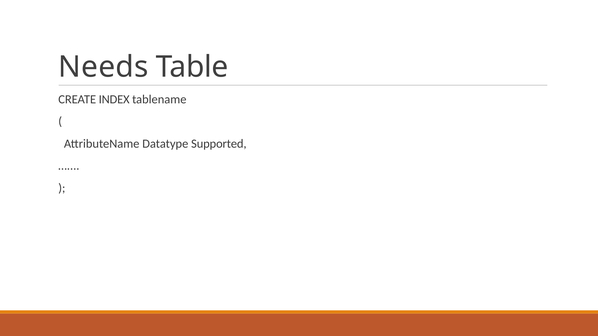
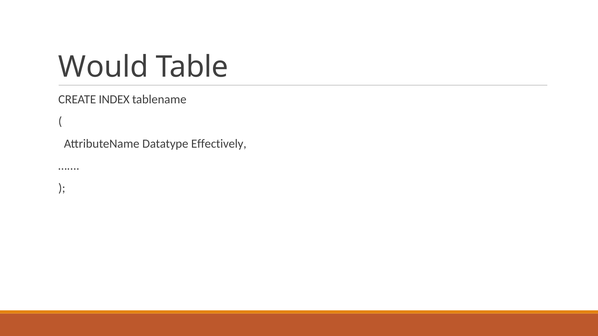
Needs: Needs -> Would (103, 67)
Supported: Supported -> Effectively (219, 144)
